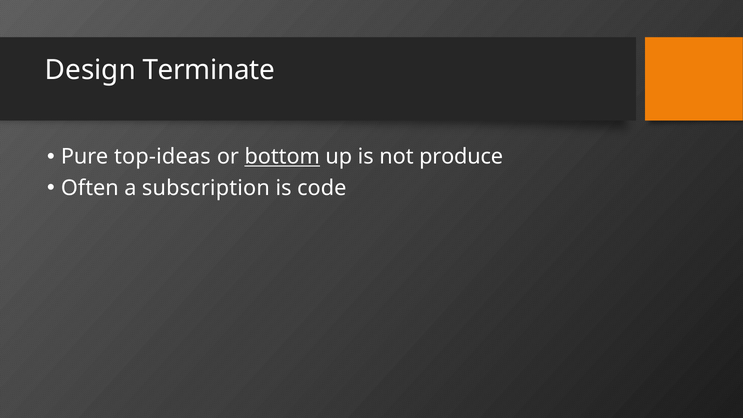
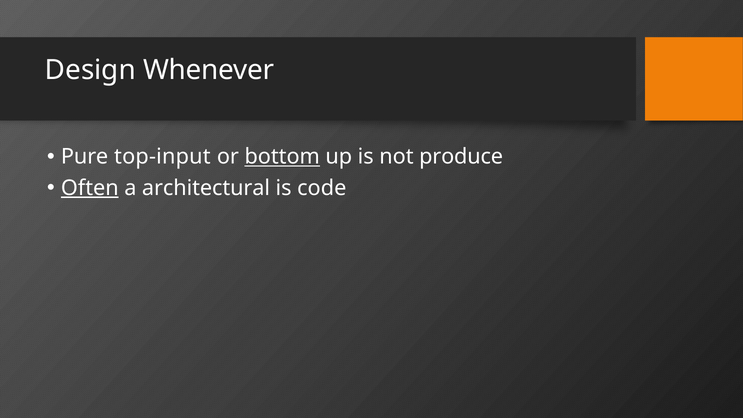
Terminate: Terminate -> Whenever (209, 70)
top-ideas: top-ideas -> top-input (162, 157)
Often underline: none -> present (90, 188)
subscription: subscription -> architectural (206, 188)
